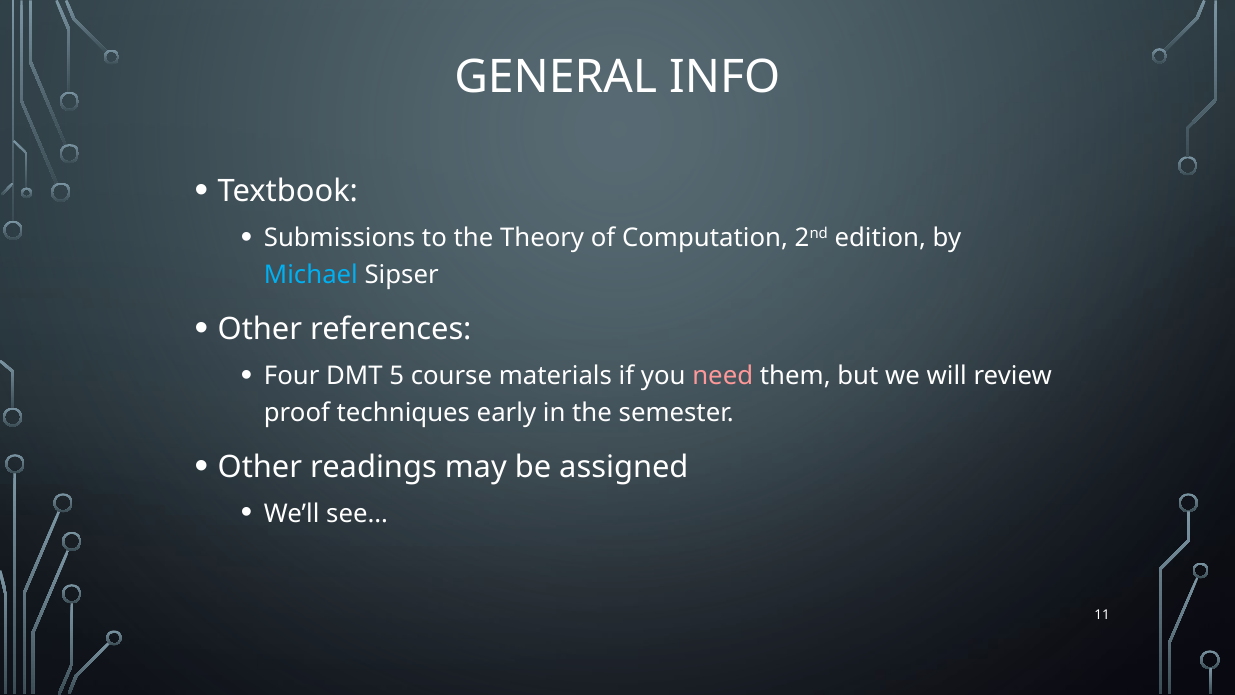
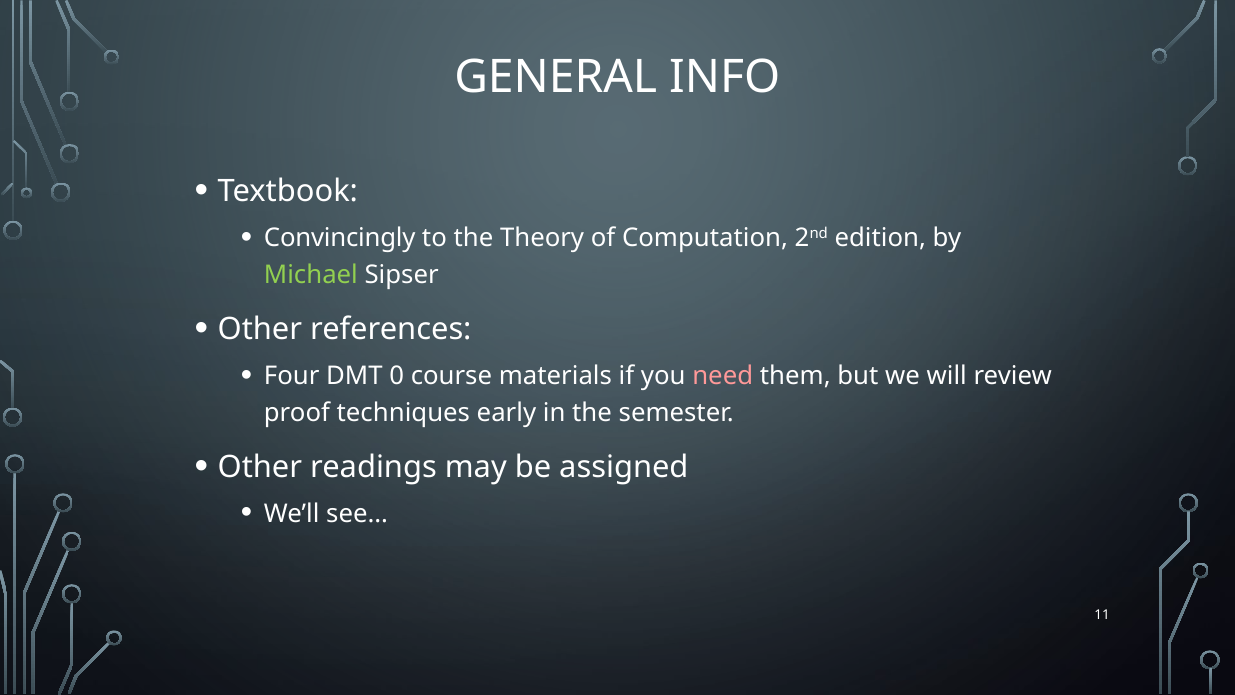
Submissions: Submissions -> Convincingly (340, 238)
Michael colour: light blue -> light green (311, 275)
5: 5 -> 0 (397, 376)
